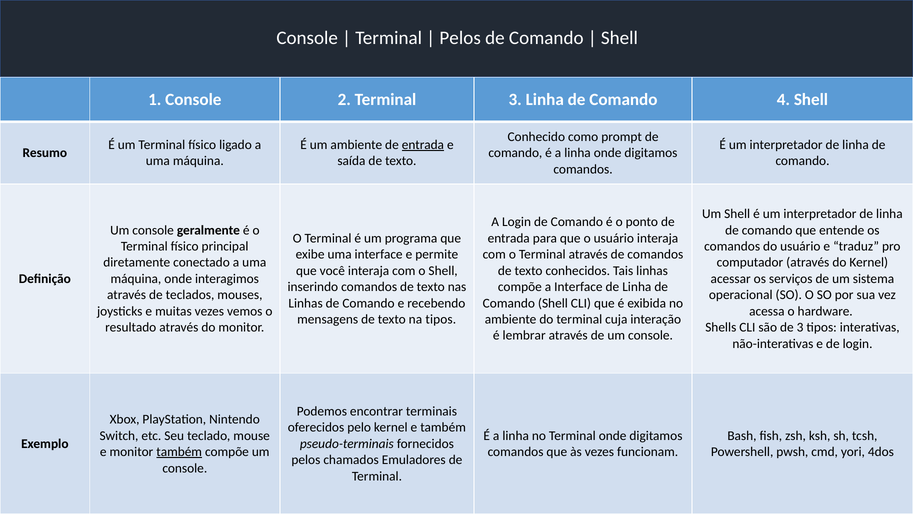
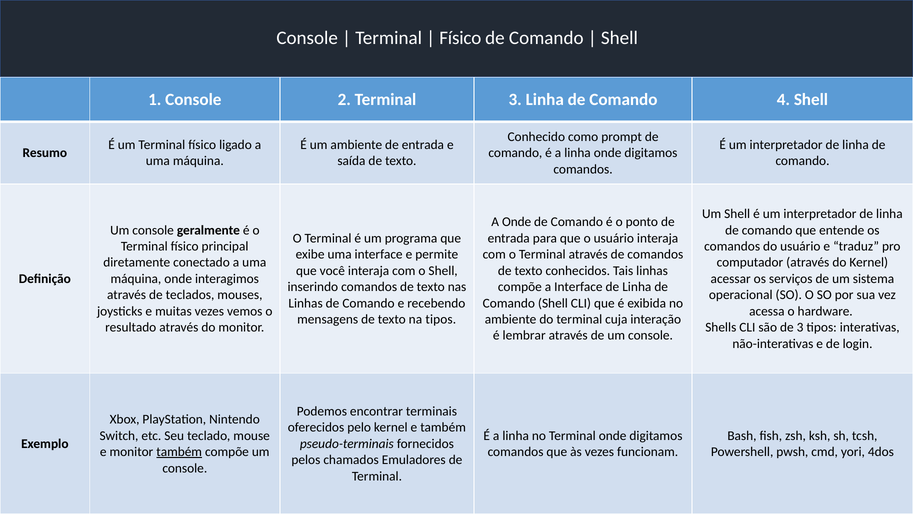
Pelos: Pelos -> Físico (460, 38)
entrada underline: present -> none (423, 145)
A Login: Login -> Onde (517, 222)
